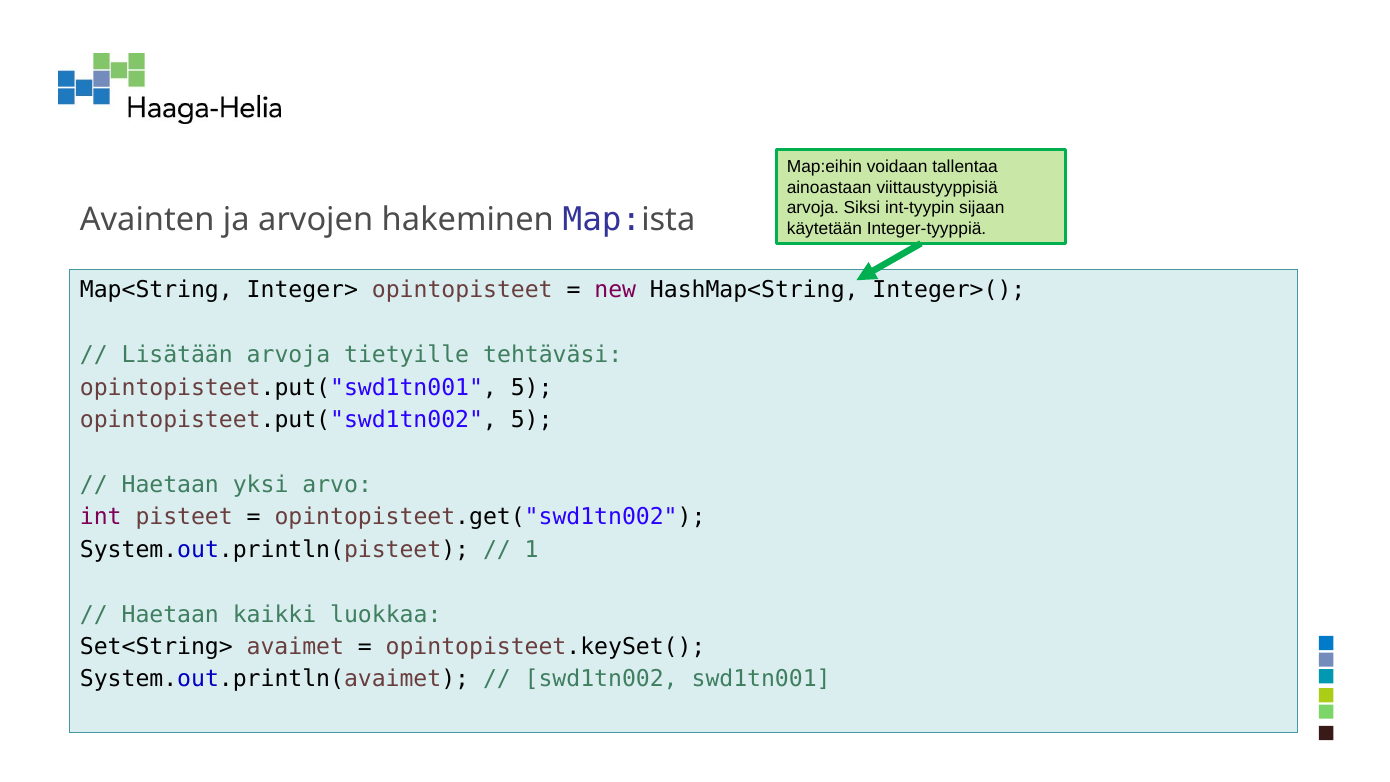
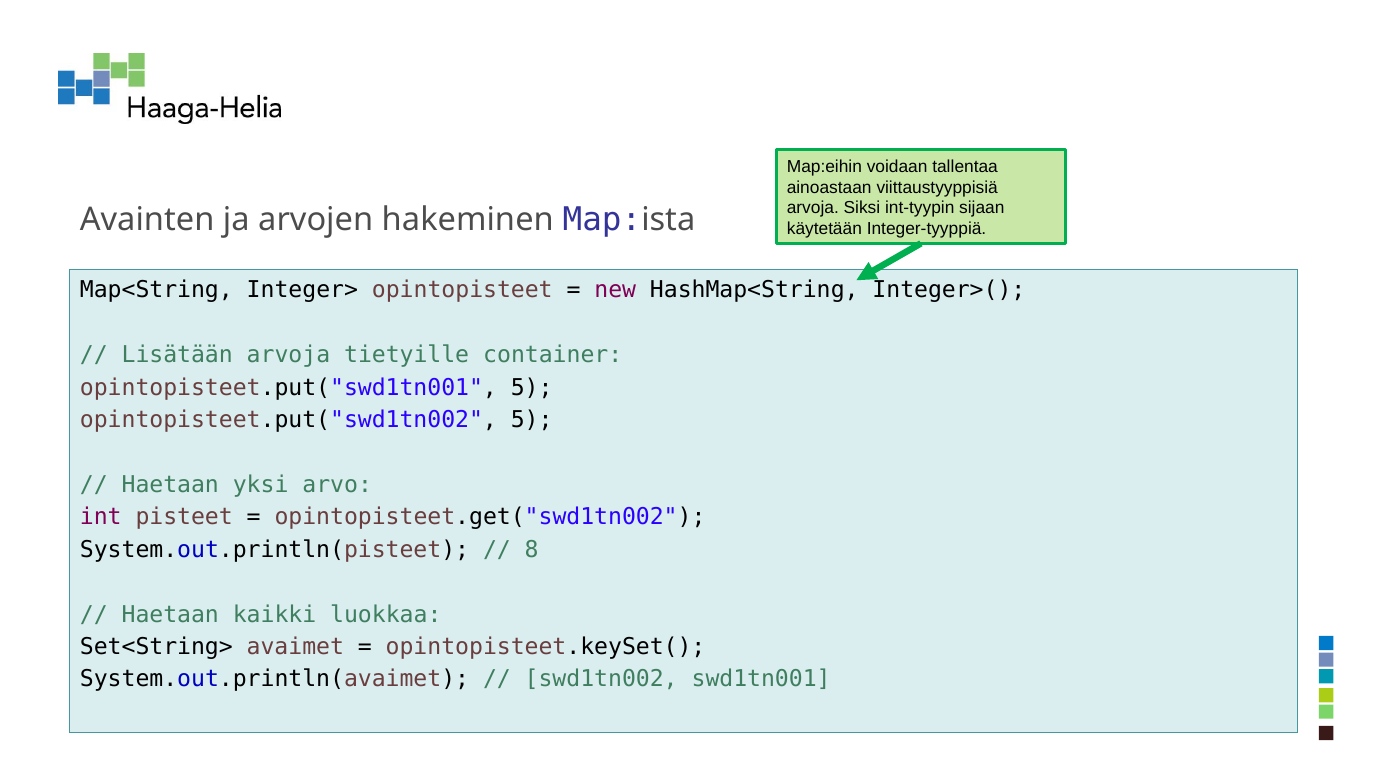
tehtäväsi: tehtäväsi -> container (553, 355)
1: 1 -> 8 (532, 549)
